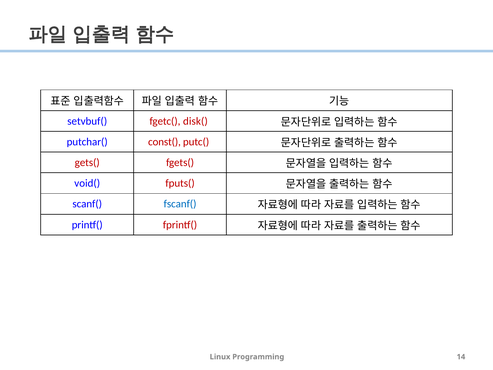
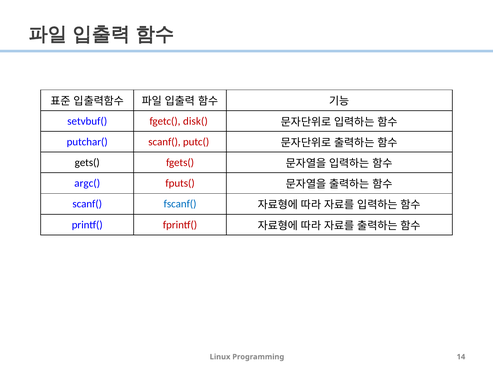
putchar( const(: const( -> scanf( (164, 142)
gets( colour: red -> black (87, 162)
void(: void( -> argc( (87, 183)
